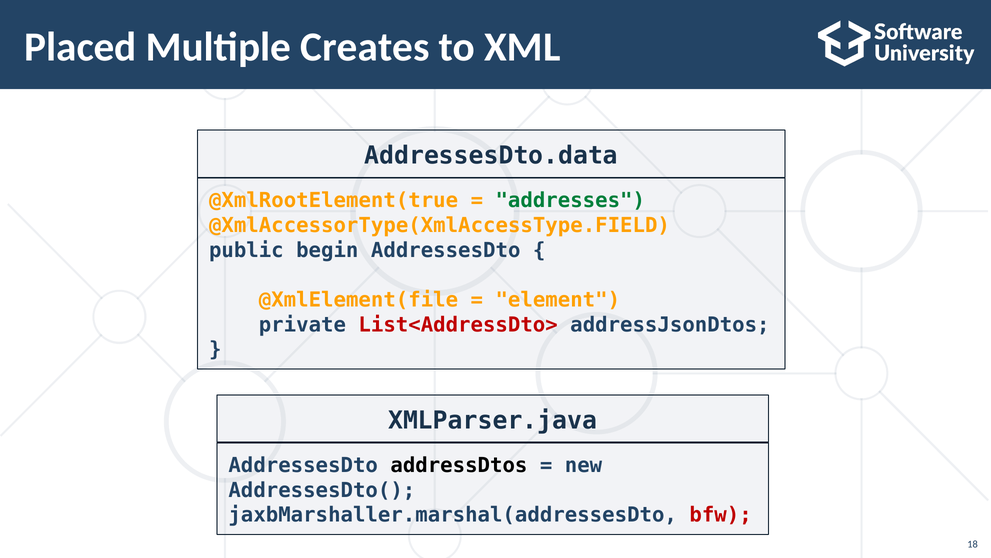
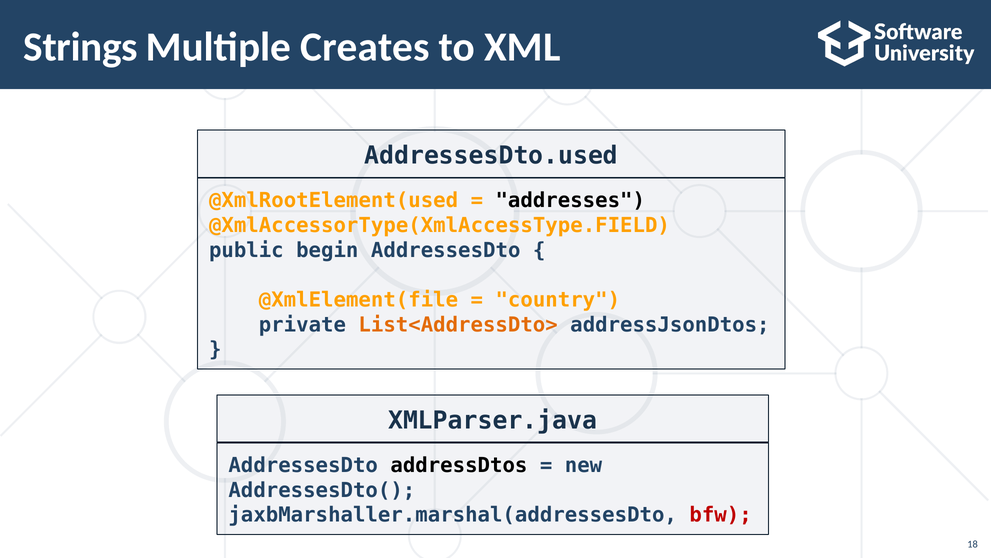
Placed: Placed -> Strings (81, 47)
AddressesDto.data: AddressesDto.data -> AddressesDto.used (491, 155)
@XmlRootElement(true: @XmlRootElement(true -> @XmlRootElement(used (334, 200)
addresses colour: green -> black (570, 200)
element: element -> country (558, 300)
List<AddressDto> colour: red -> orange (458, 324)
